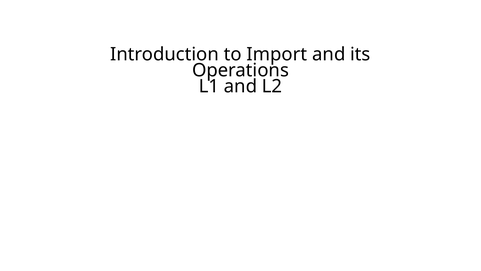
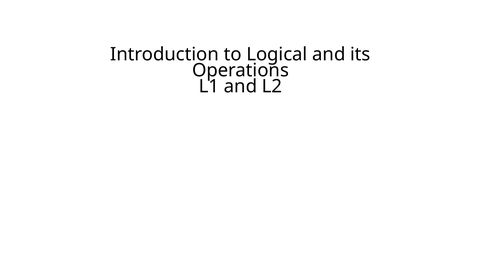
Import: Import -> Logical (277, 54)
